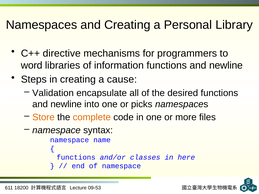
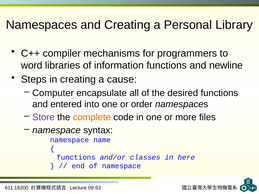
directive: directive -> compiler (62, 53)
Validation: Validation -> Computer (53, 93)
newline: newline -> entered (66, 104)
picks: picks -> order (142, 104)
Store colour: orange -> purple (43, 117)
